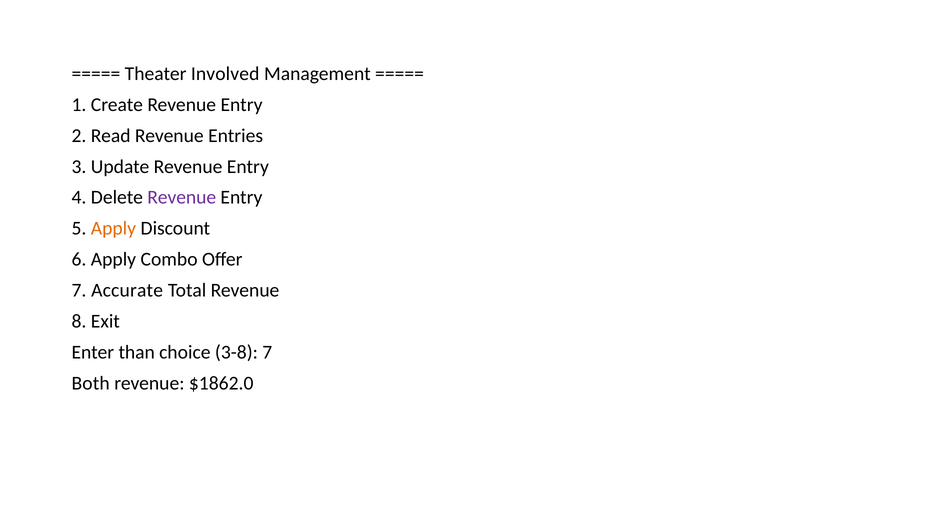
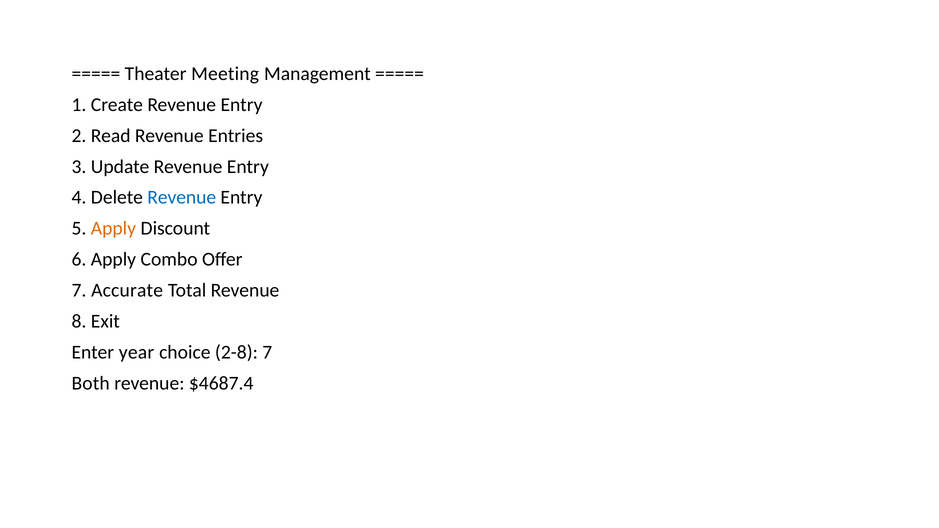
Involved: Involved -> Meeting (225, 74)
Revenue colour: purple -> blue (182, 198)
than: than -> year (137, 352)
3-8: 3-8 -> 2-8 (236, 352)
$1862.0: $1862.0 -> $4687.4 (221, 383)
